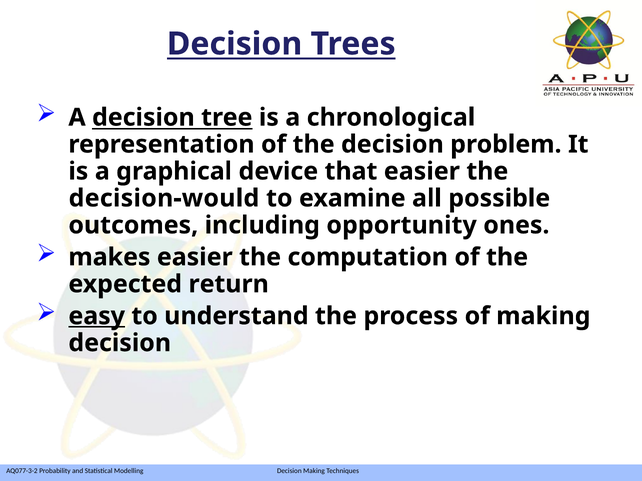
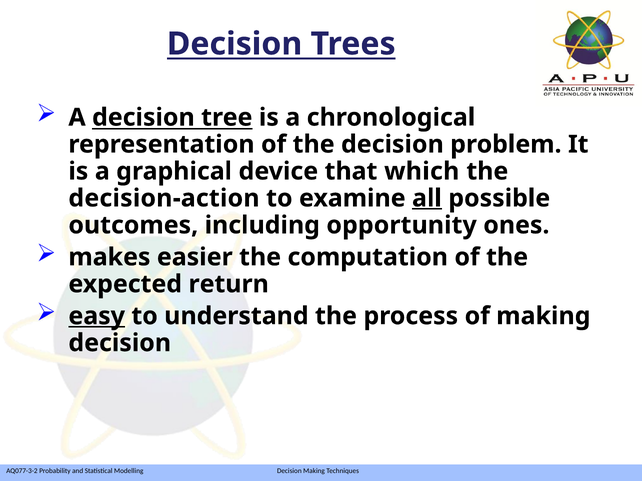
that easier: easier -> which (422, 171)
decision-would: decision-would -> decision-action (164, 198)
all underline: none -> present (427, 198)
